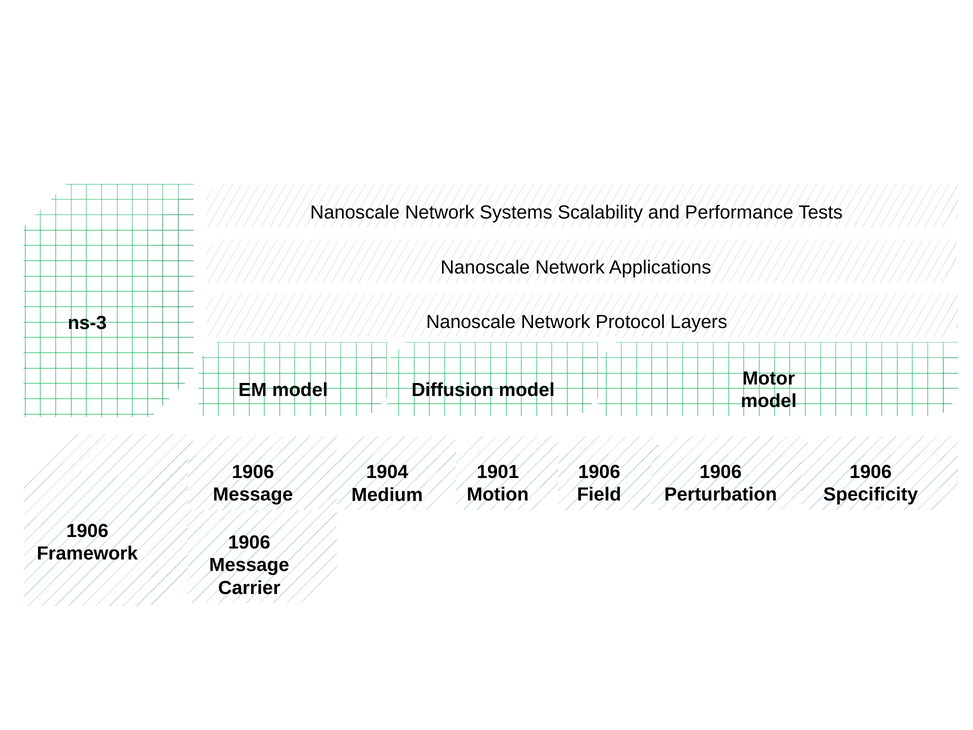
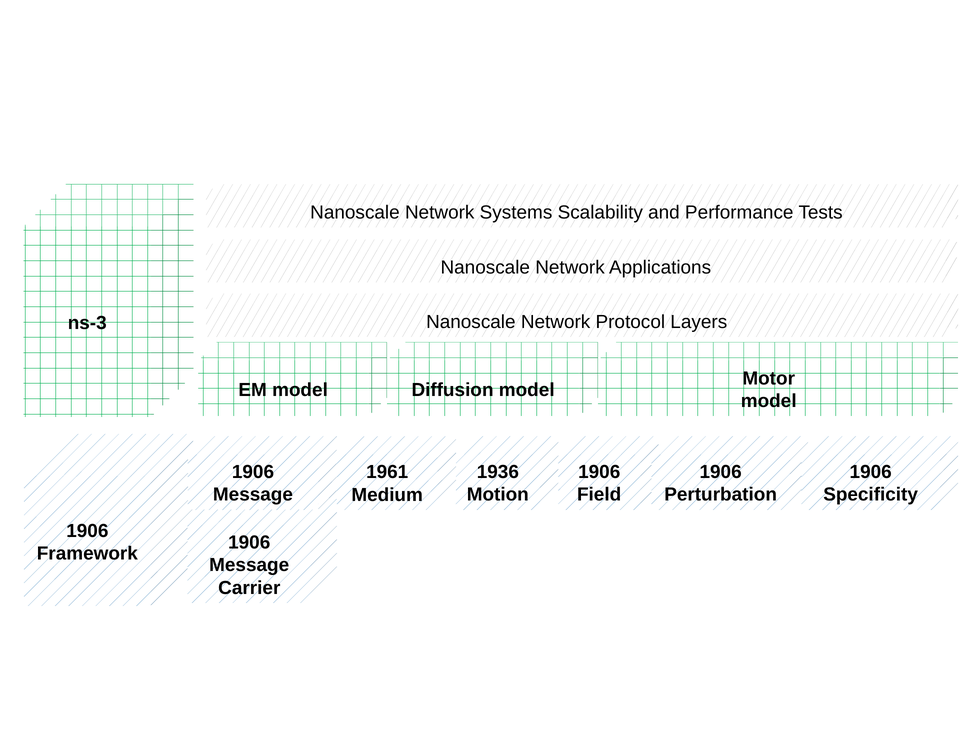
1901: 1901 -> 1936 (498, 472)
1904: 1904 -> 1961 (387, 472)
